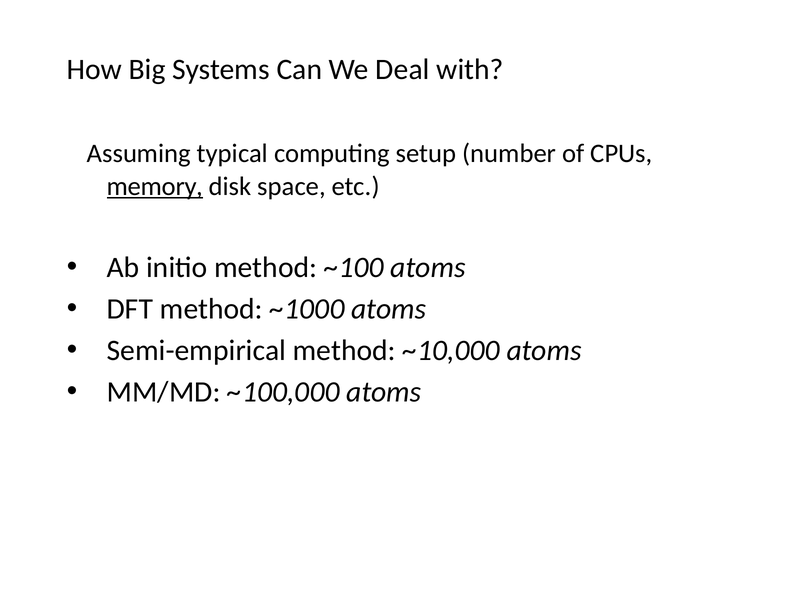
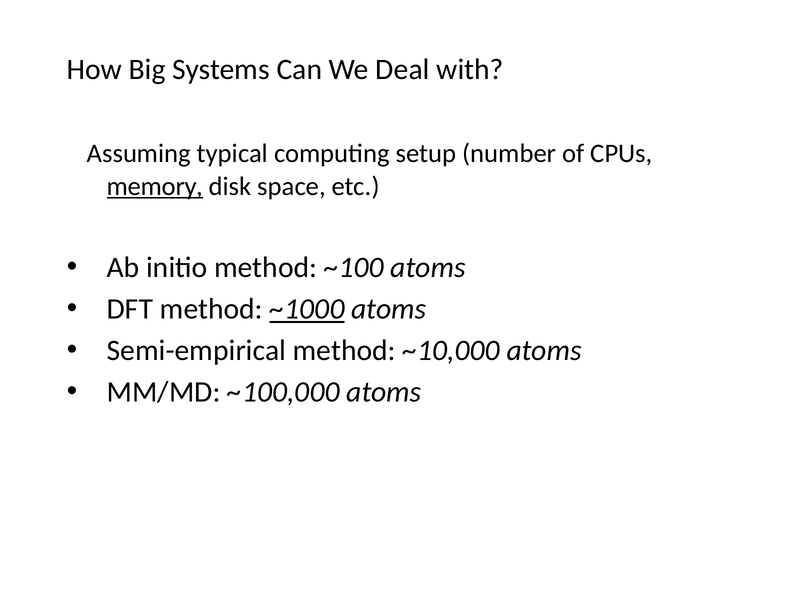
~1000 underline: none -> present (307, 309)
